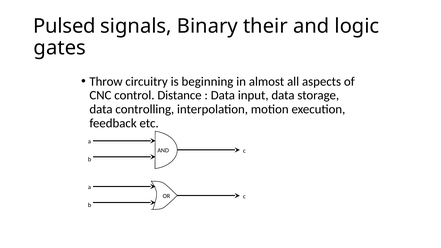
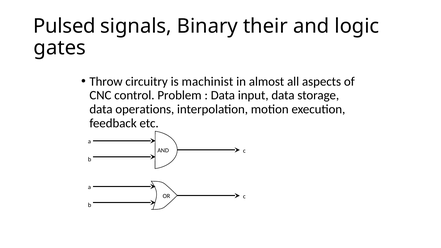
beginning: beginning -> machinist (207, 82)
Distance: Distance -> Problem (179, 95)
controlling: controlling -> operations (145, 109)
